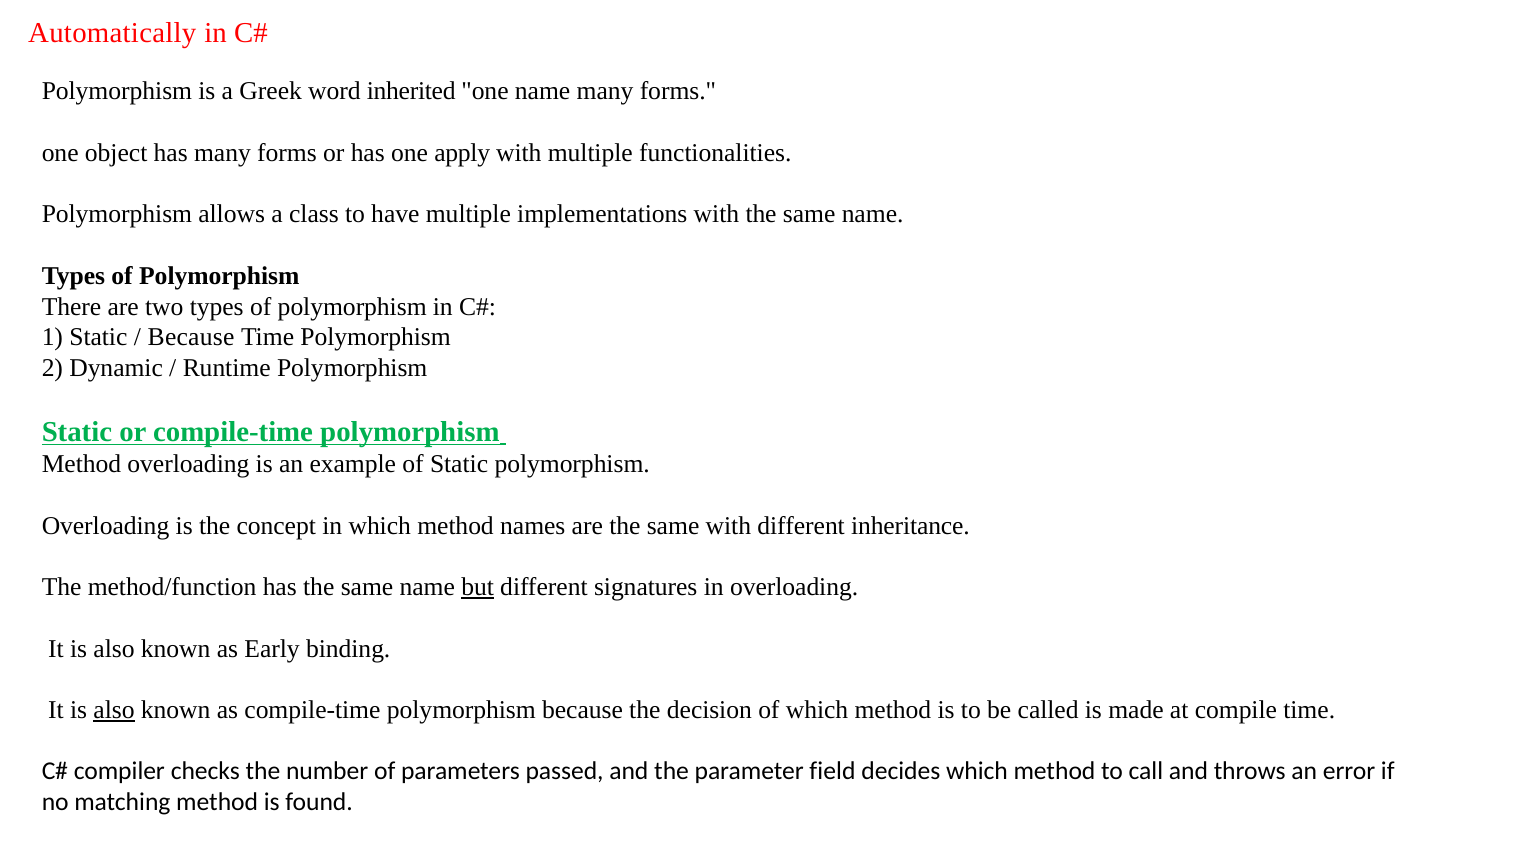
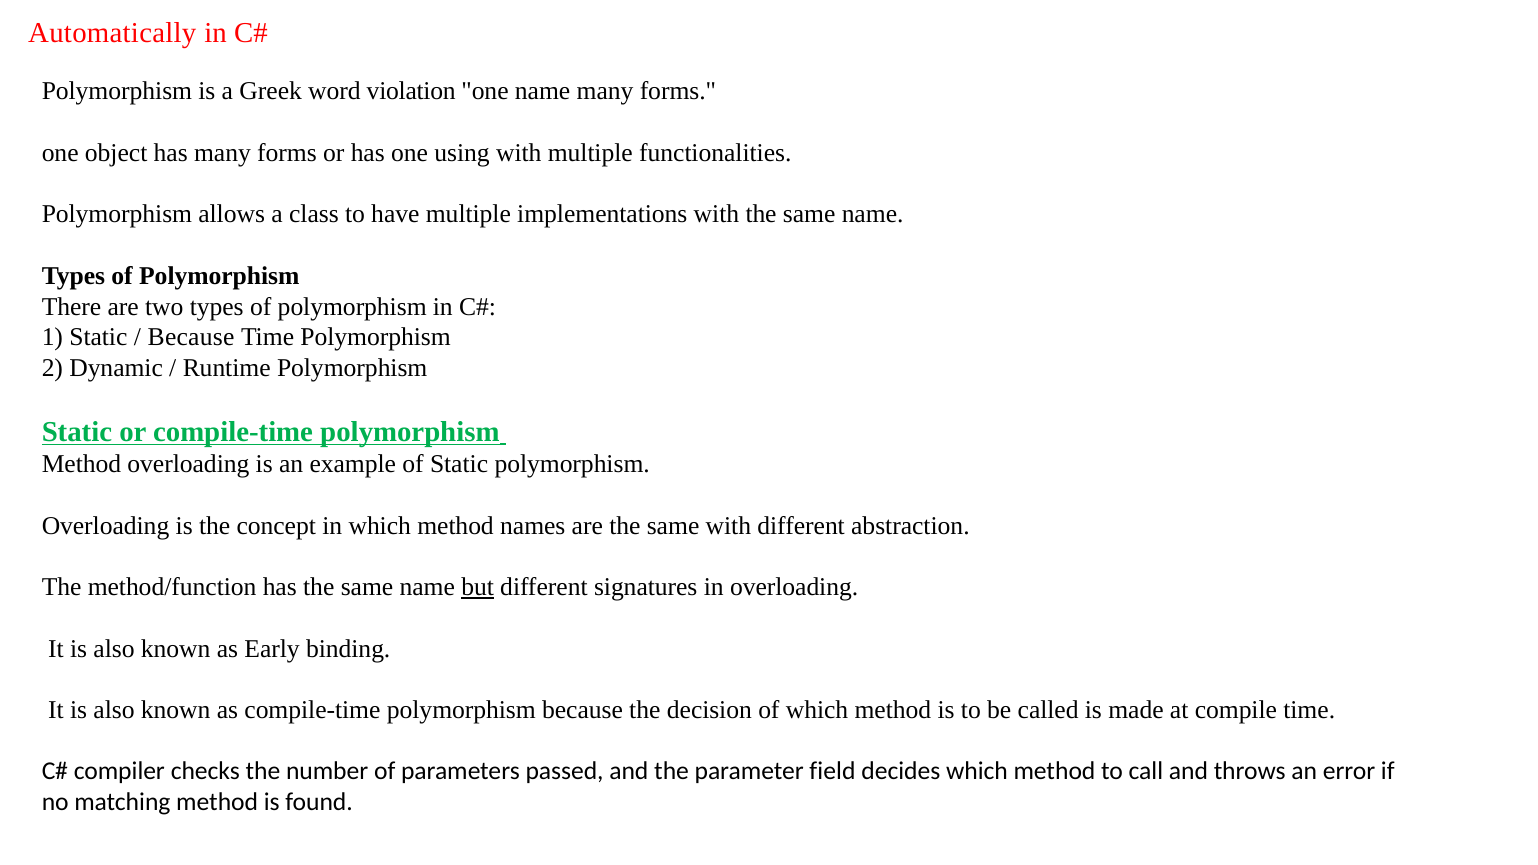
inherited: inherited -> violation (411, 91)
apply: apply -> using (462, 153)
inheritance: inheritance -> abstraction (910, 526)
also underline: present -> none (114, 710)
